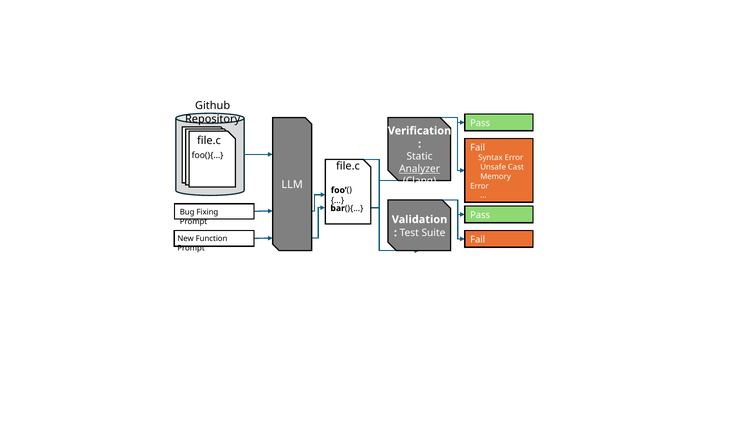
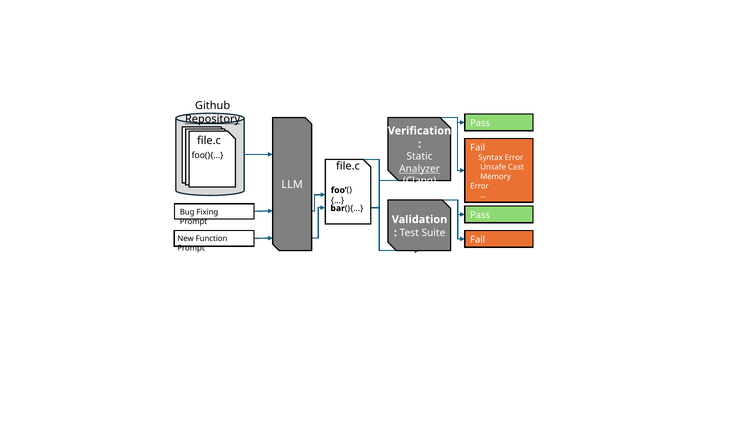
Repository underline: none -> present (213, 119)
